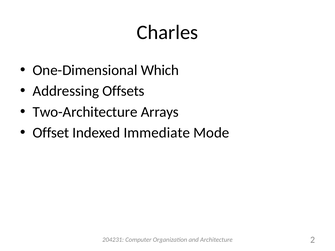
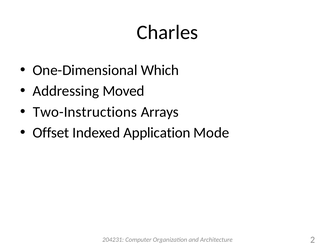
Offsets: Offsets -> Moved (123, 91)
Two-Architecture: Two-Architecture -> Two-Instructions (85, 112)
Immediate: Immediate -> Application (157, 133)
